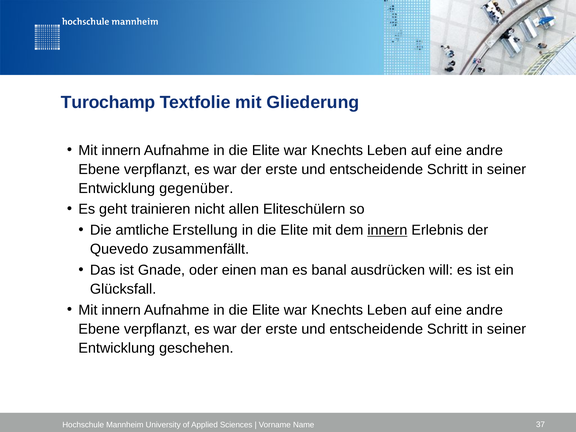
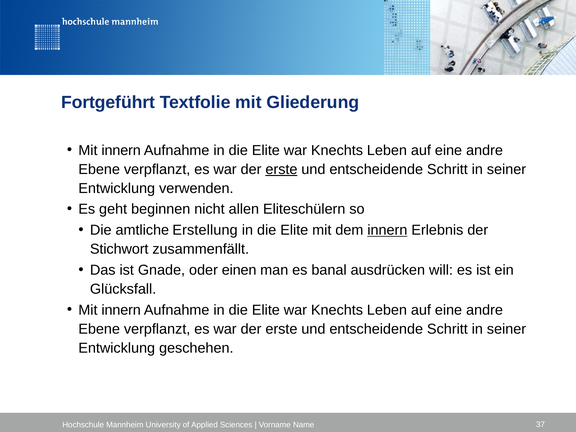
Turochamp: Turochamp -> Fortgeführt (108, 102)
erste underline: none -> present (281, 169)
gegenüber: gegenüber -> verwenden (196, 188)
trainieren: trainieren -> beginnen (161, 209)
Quevedo: Quevedo -> Stichwort (119, 249)
